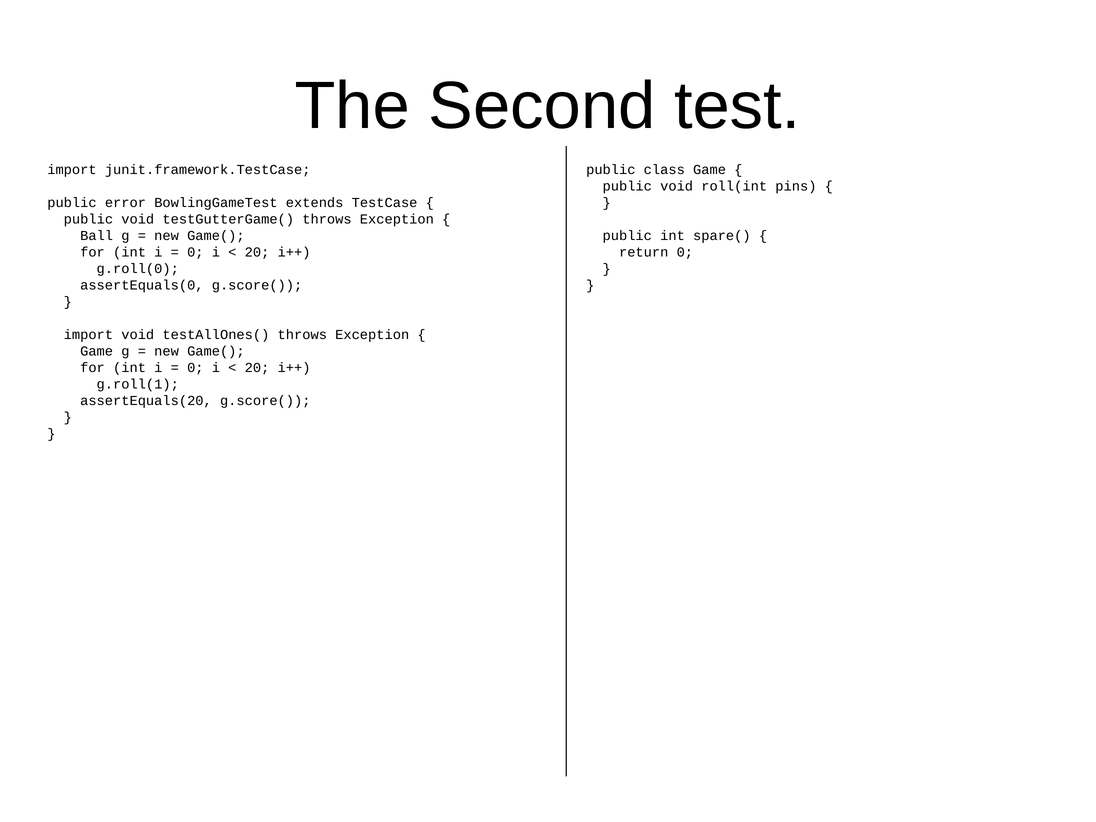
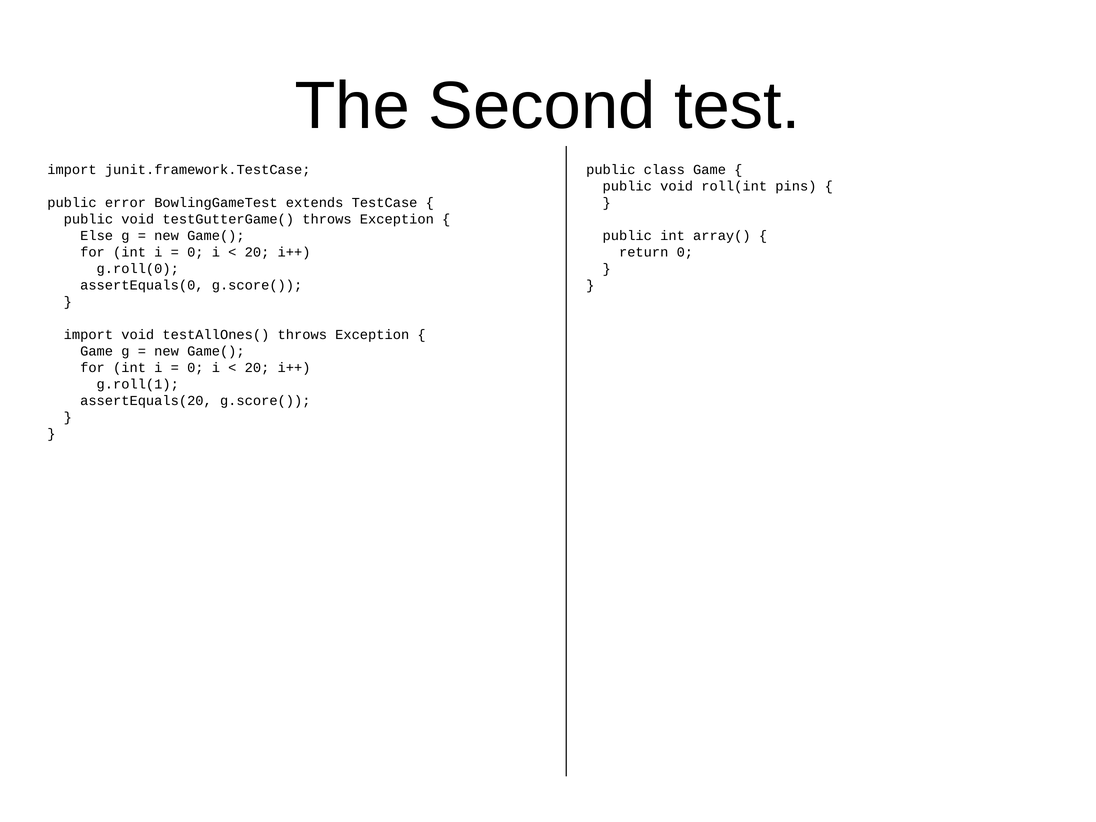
Ball: Ball -> Else (97, 236)
spare(: spare( -> array( (722, 236)
